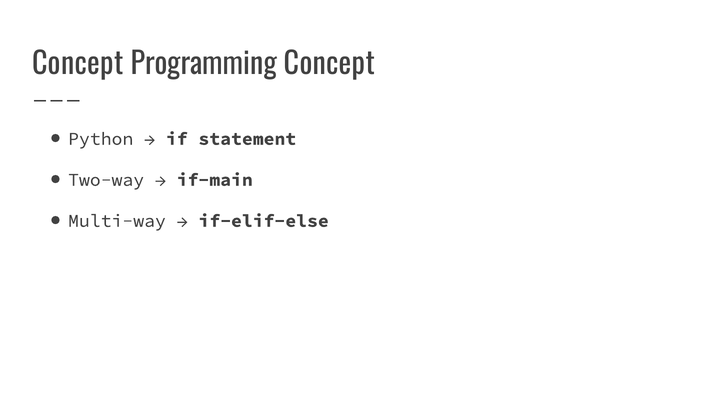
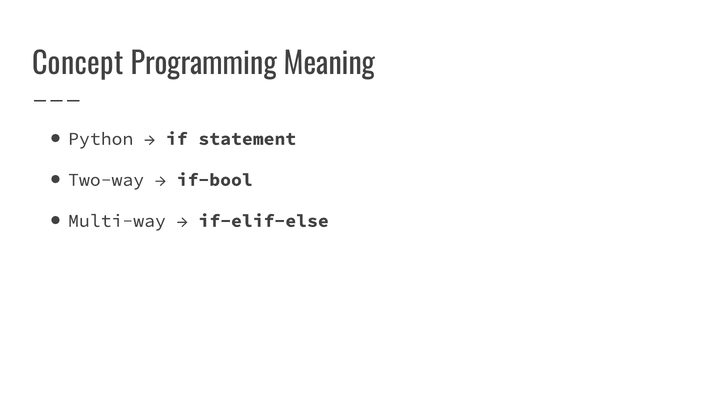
Programming Concept: Concept -> Meaning (329, 64)
if-main: if-main -> if-bool (215, 180)
